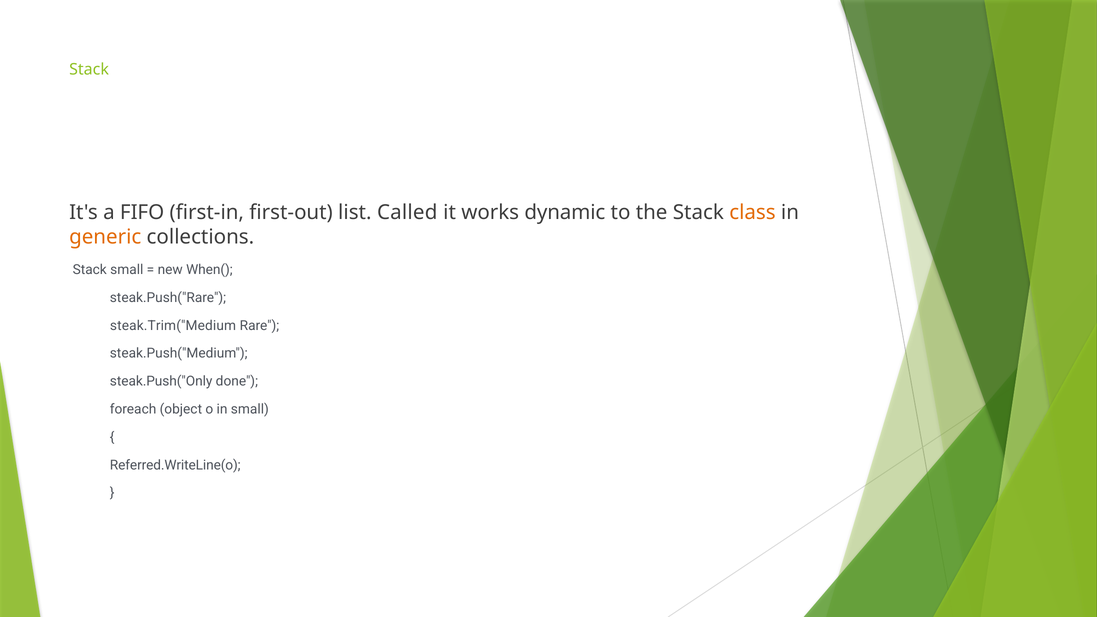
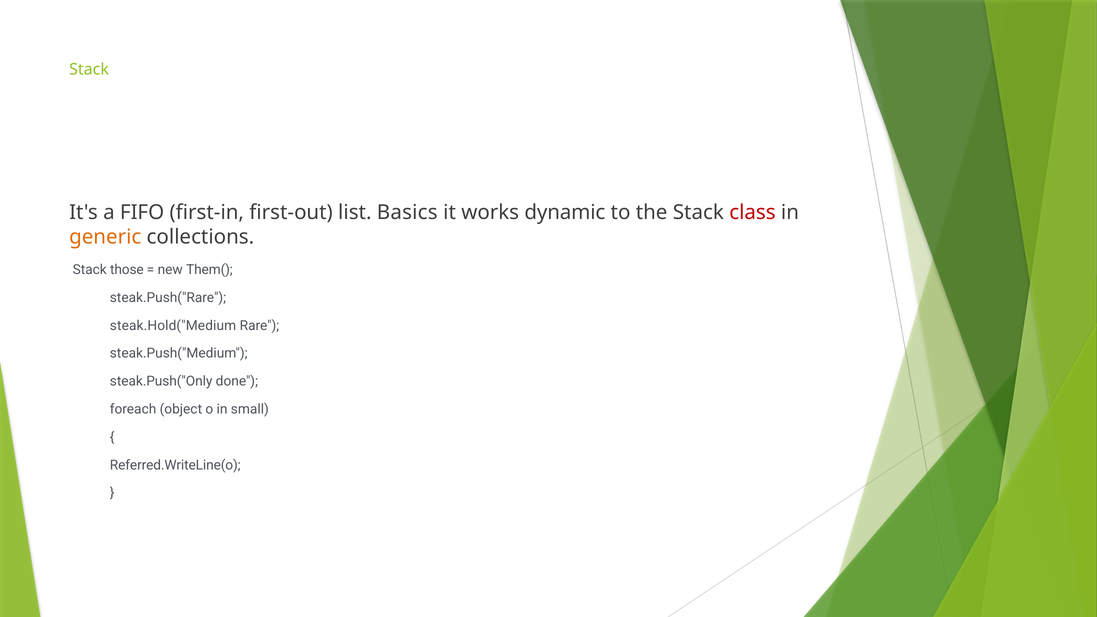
Called: Called -> Basics (407, 212)
class colour: orange -> red (752, 212)
Stack small: small -> those (127, 270)
When(: When( -> Them( (209, 270)
steak.Trim("Medium: steak.Trim("Medium -> steak.Hold("Medium (173, 326)
